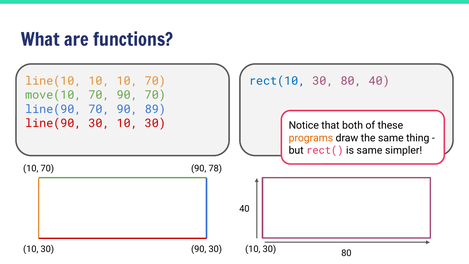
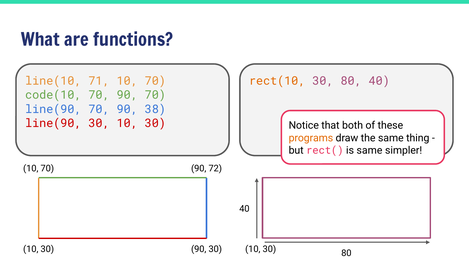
line(10 10: 10 -> 71 (99, 81)
rect(10 colour: blue -> orange (277, 81)
move(10: move(10 -> code(10 (53, 95)
89: 89 -> 38 (155, 109)
78: 78 -> 72 (215, 168)
